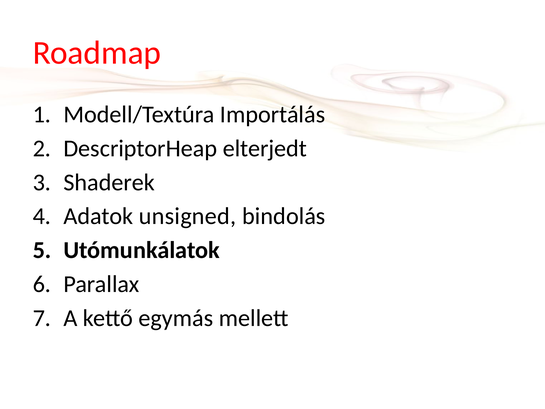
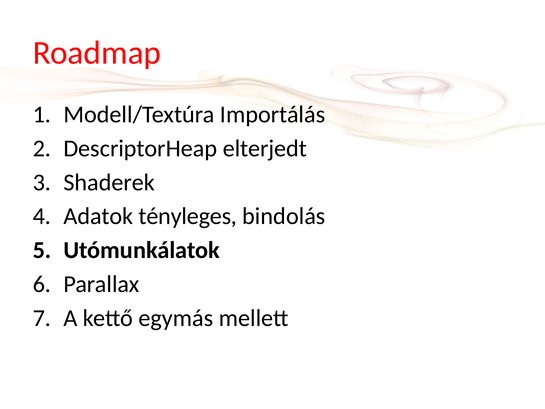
unsigned: unsigned -> tényleges (188, 216)
